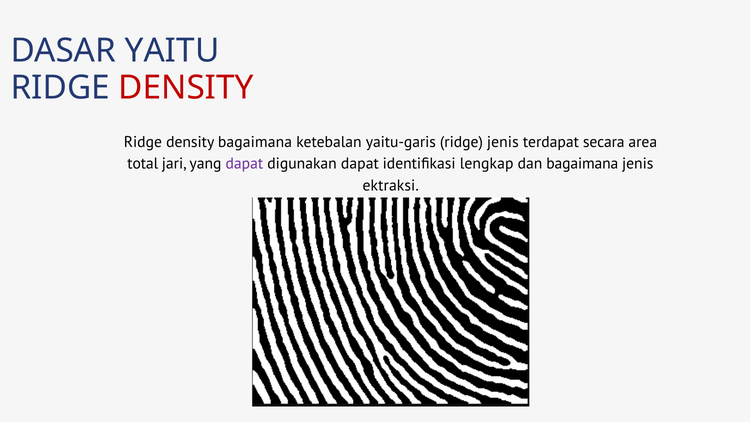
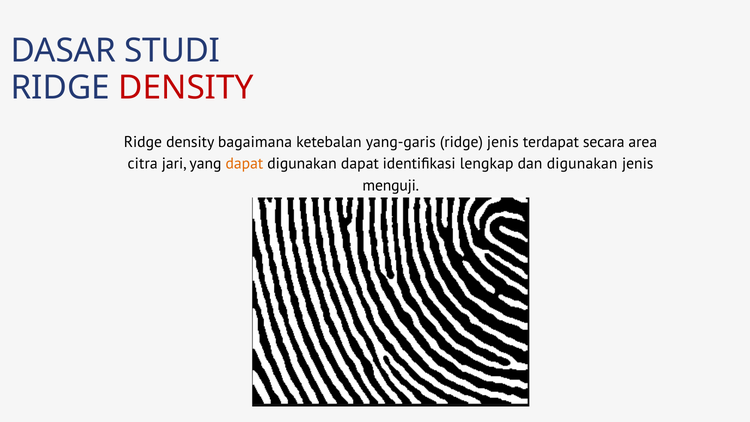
YAITU: YAITU -> STUDI (172, 51)
yaitu-garis: yaitu-garis -> yang-garis (401, 142)
total: total -> citra (143, 164)
dapat colour: purple -> orange (244, 164)
dan bagaimana: bagaimana -> digunakan (582, 164)
ektraksi: ektraksi -> menguji (391, 186)
